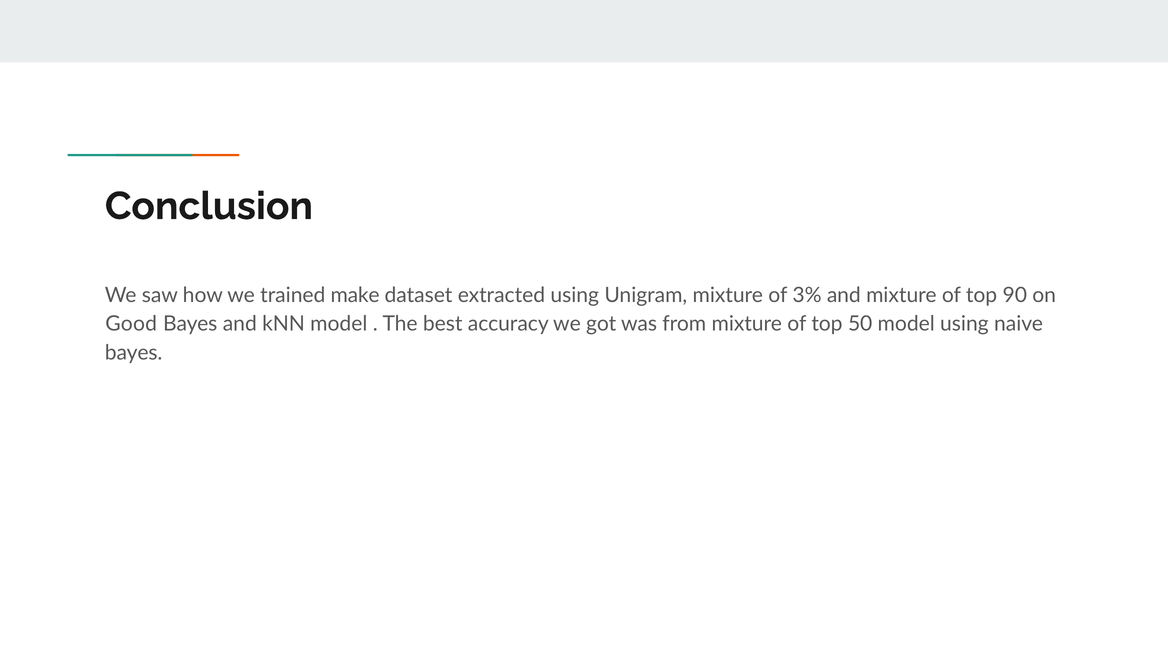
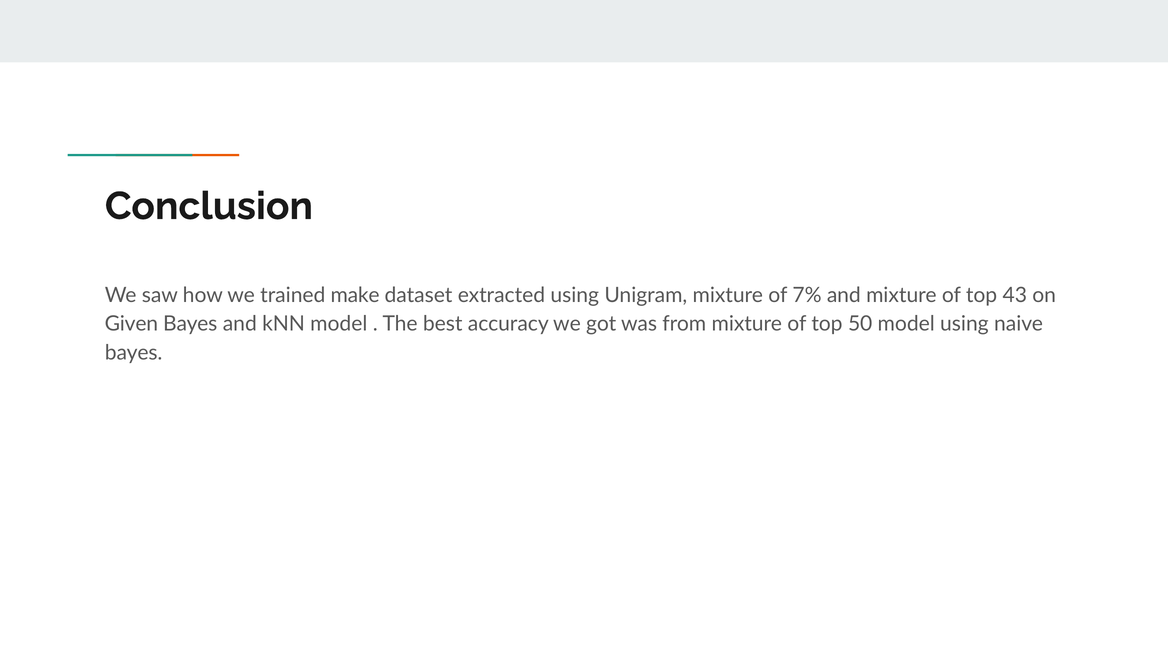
3%: 3% -> 7% (807, 295)
90: 90 -> 43 (1015, 295)
Good: Good -> Given (131, 324)
